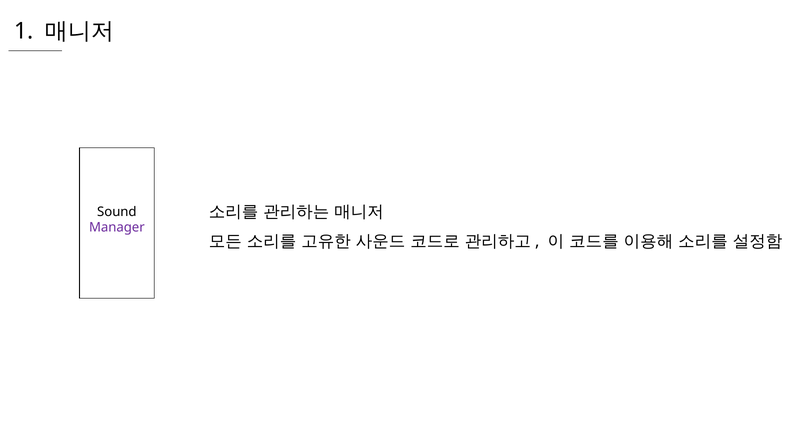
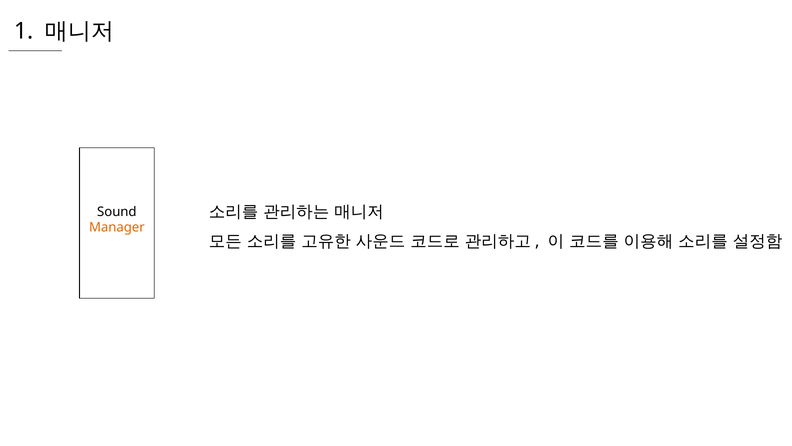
Manager colour: purple -> orange (117, 227)
